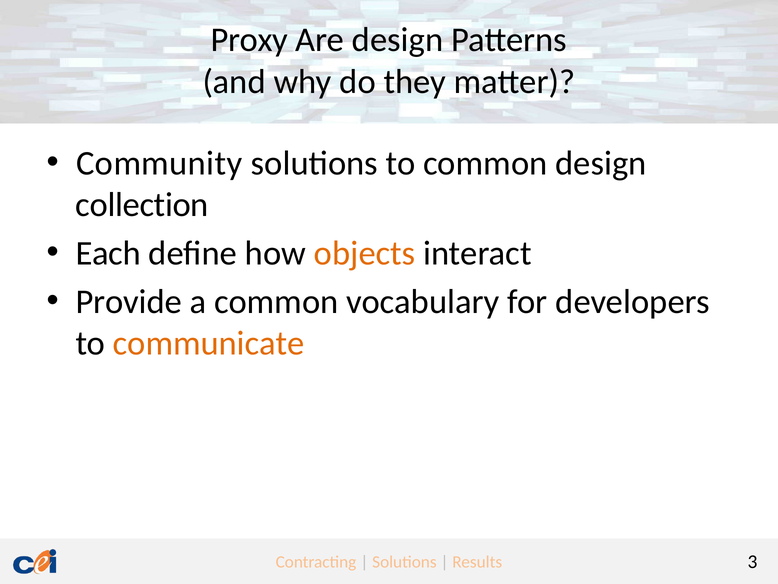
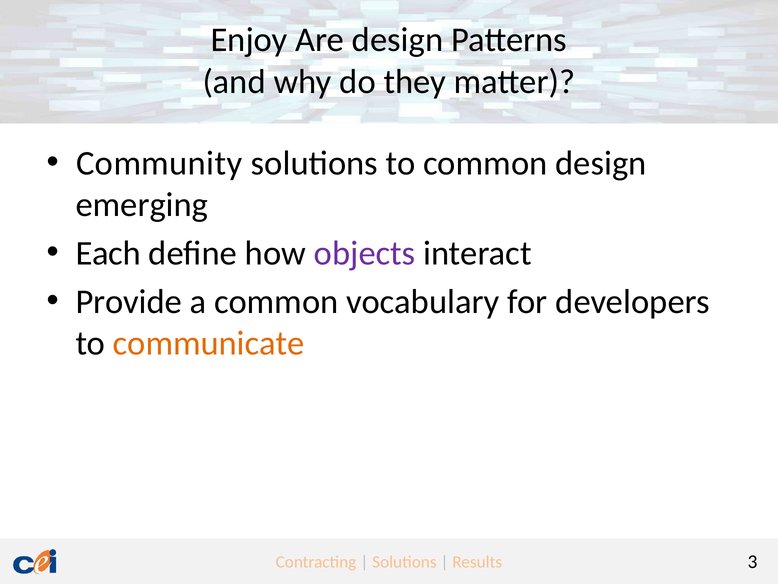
Proxy: Proxy -> Enjoy (249, 40)
collection: collection -> emerging (142, 205)
objects colour: orange -> purple (365, 253)
